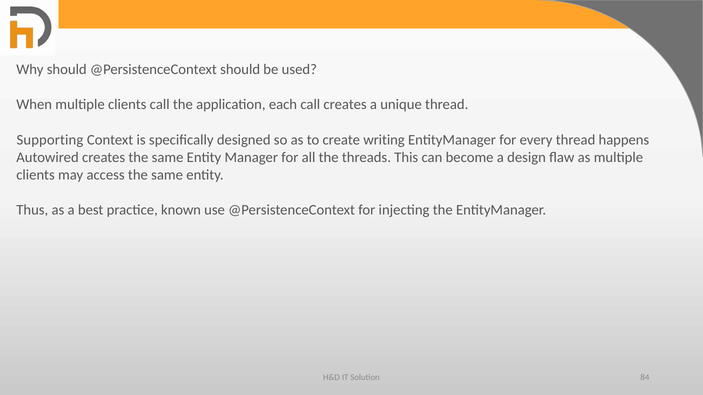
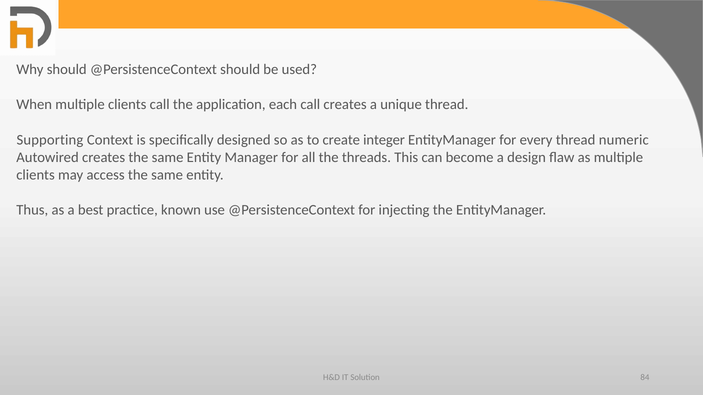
writing: writing -> integer (384, 140)
happens: happens -> numeric (624, 140)
